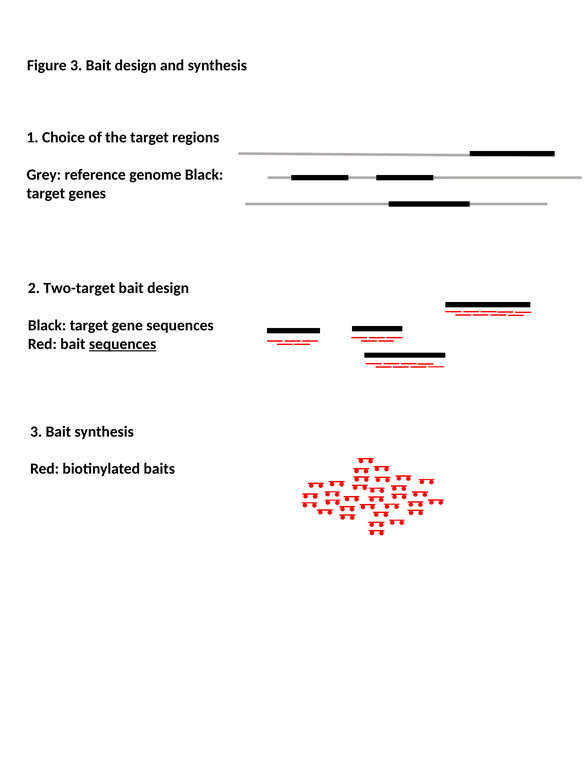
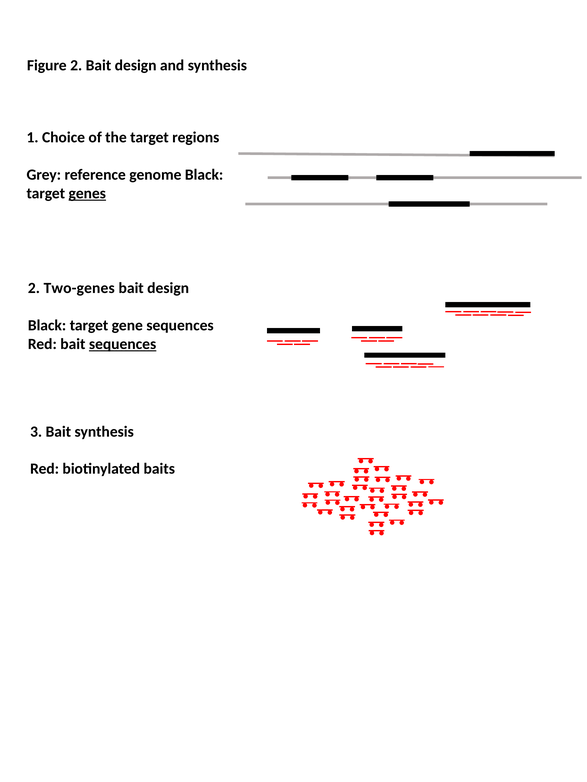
Figure 3: 3 -> 2 (76, 66)
genes underline: none -> present (87, 194)
Two-target: Two-target -> Two-genes (79, 288)
